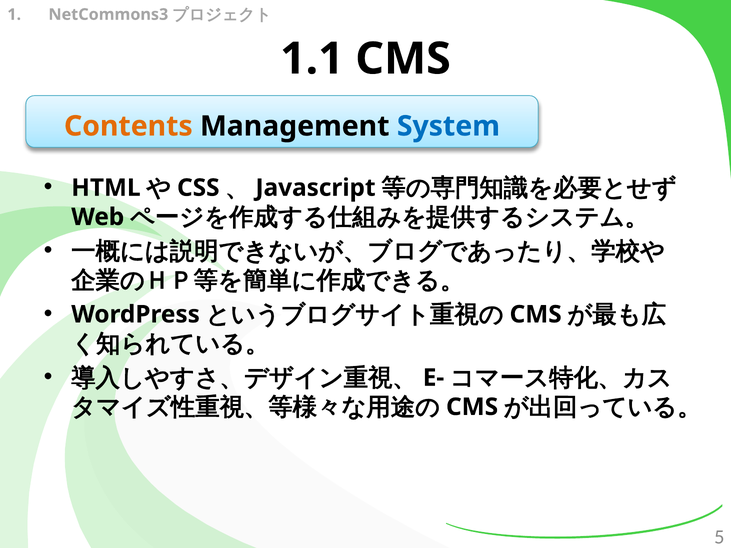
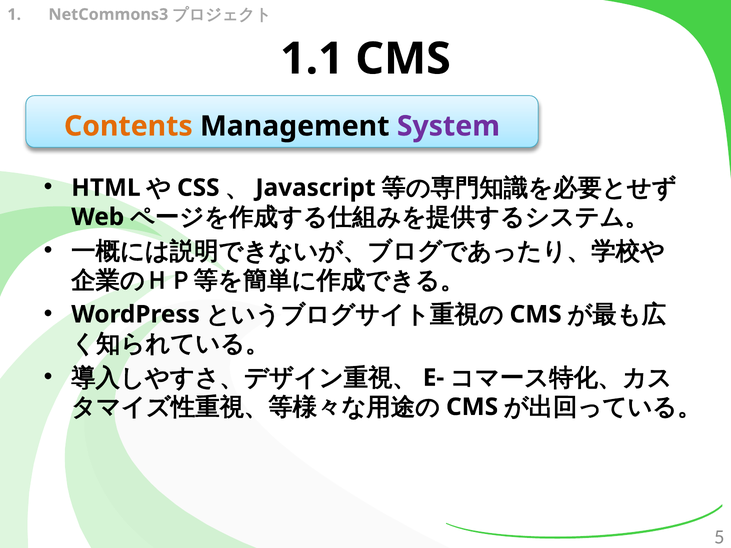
System colour: blue -> purple (448, 126)
